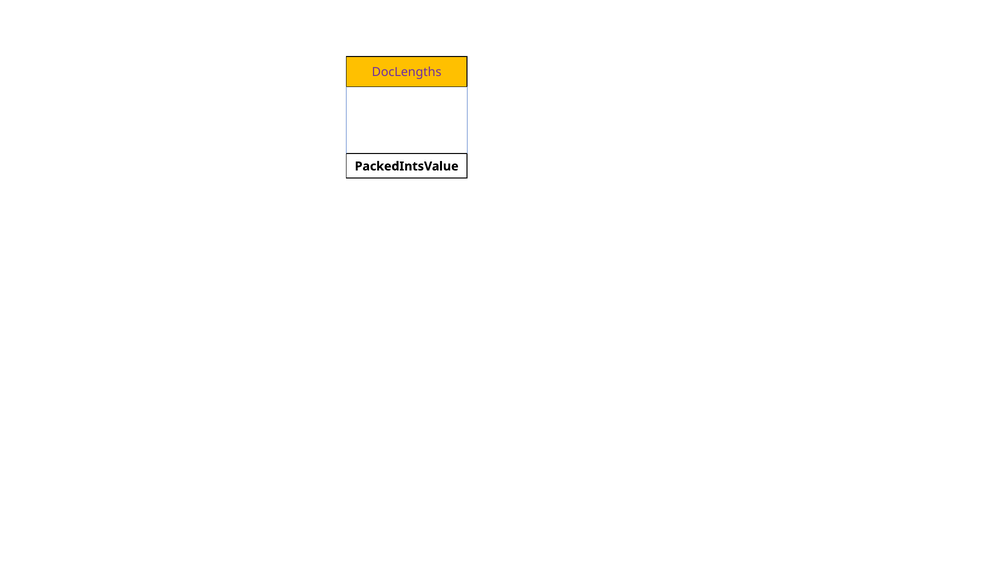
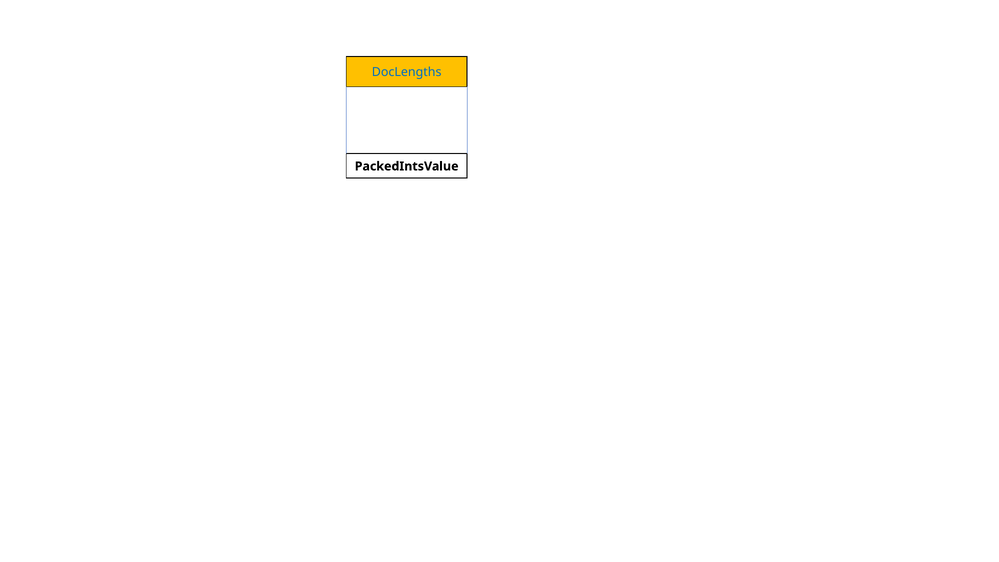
DocLengths colour: purple -> blue (407, 72)
